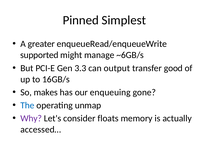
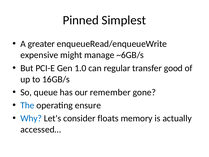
supported: supported -> expensive (39, 55)
3.3: 3.3 -> 1.0 (80, 68)
output: output -> regular (117, 68)
makes: makes -> queue (46, 92)
enqueuing: enqueuing -> remember (110, 92)
unmap: unmap -> ensure (88, 105)
Why colour: purple -> blue (31, 118)
